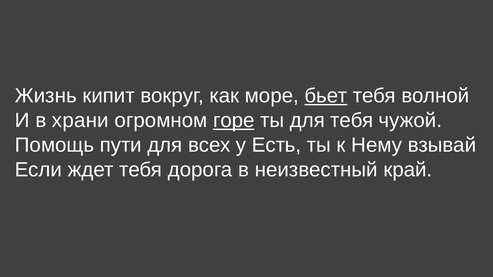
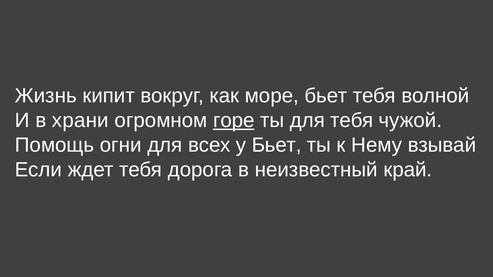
бьет underline: present -> none (326, 96)
пути: пути -> огни (121, 145)
у Есть: Есть -> Бьет (277, 145)
